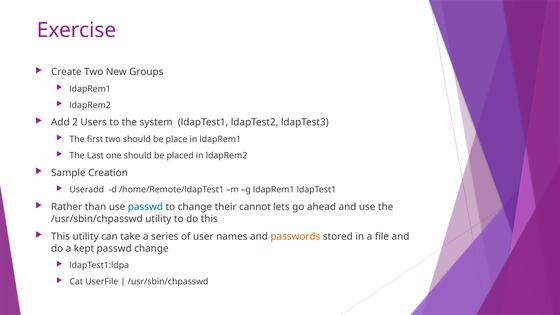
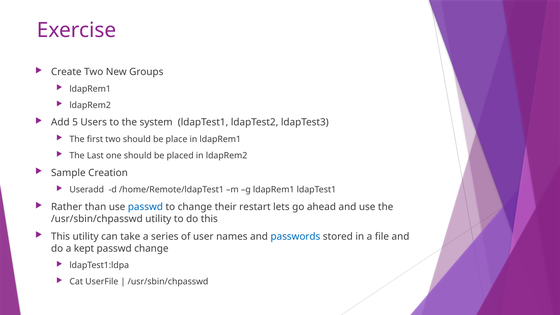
2: 2 -> 5 (75, 122)
cannot: cannot -> restart (255, 207)
passwords colour: orange -> blue (295, 236)
